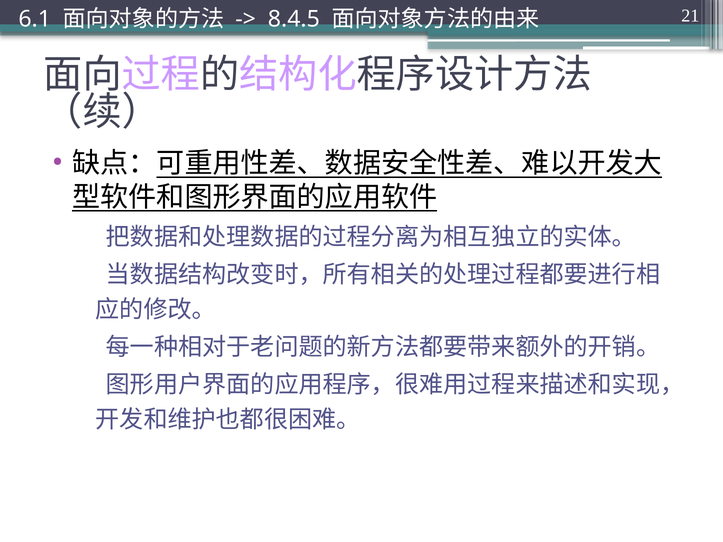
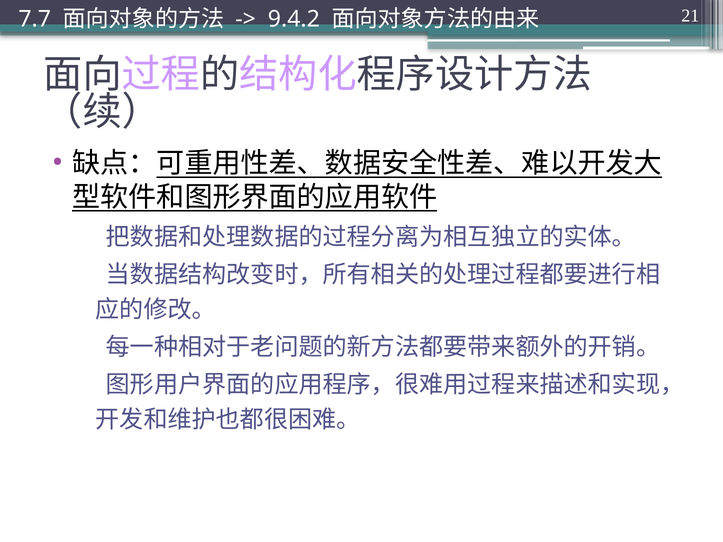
6.1: 6.1 -> 7.7 (35, 19)
8.4.5: 8.4.5 -> 9.4.2 (294, 19)
